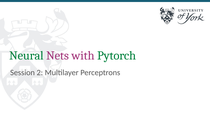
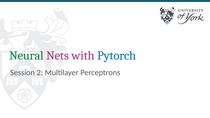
Pytorch colour: green -> blue (117, 56)
